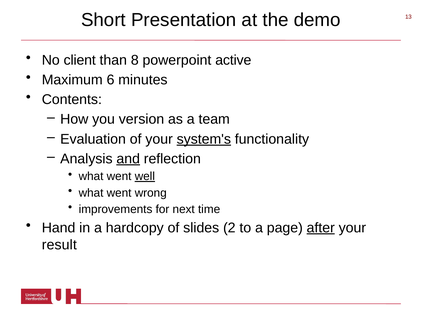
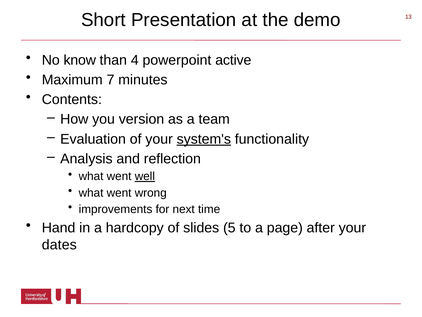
client: client -> know (80, 60)
8: 8 -> 4 (135, 60)
6: 6 -> 7 (110, 80)
and underline: present -> none (128, 159)
2: 2 -> 5 (229, 227)
after underline: present -> none (321, 227)
result: result -> dates (59, 244)
